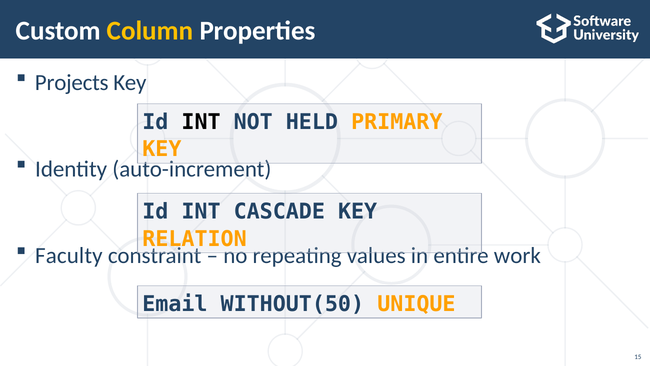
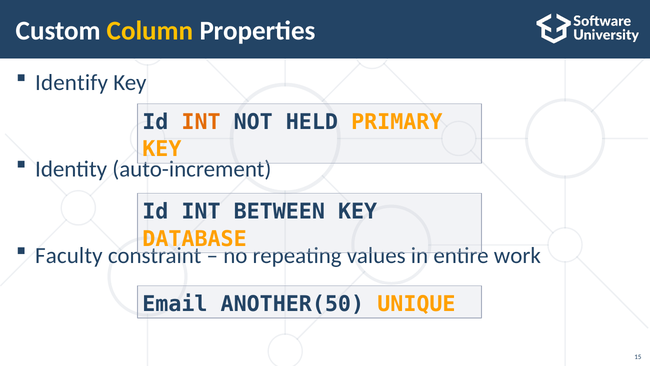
Projects: Projects -> Identify (72, 82)
INT colour: black -> orange (201, 122)
CASCADE: CASCADE -> BETWEEN (279, 211)
RELATION: RELATION -> DATABASE (195, 239)
WITHOUT(50: WITHOUT(50 -> ANOTHER(50 (292, 304)
